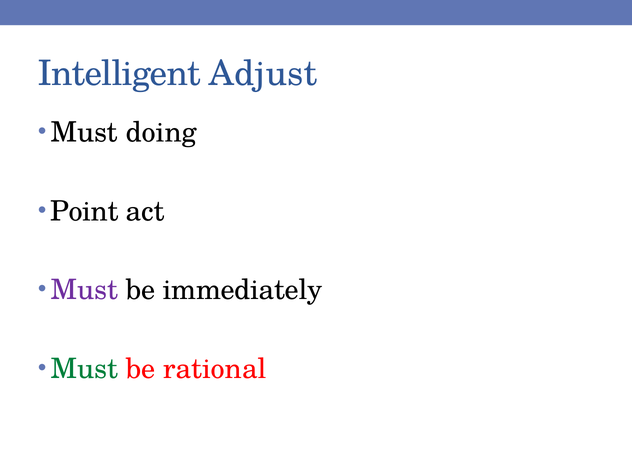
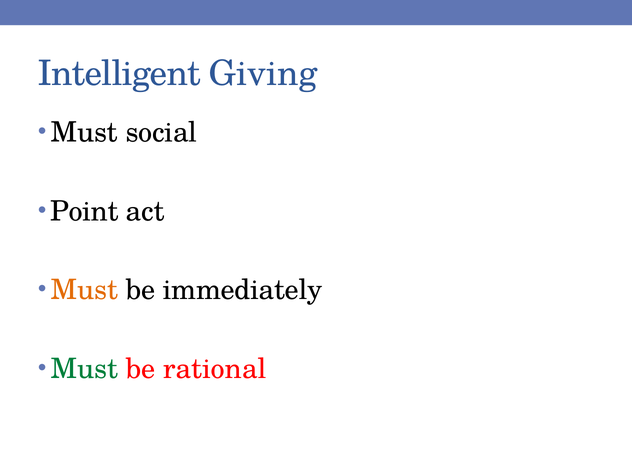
Adjust: Adjust -> Giving (263, 74)
doing: doing -> social (162, 133)
Must colour: purple -> orange (84, 290)
